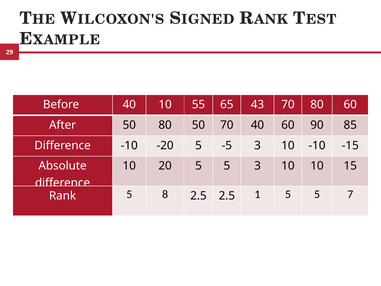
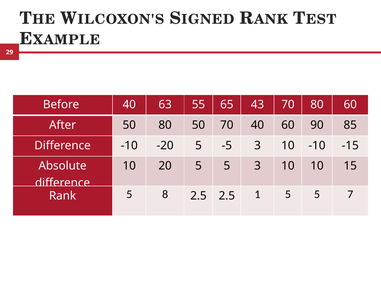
40 10: 10 -> 63 (165, 104)
